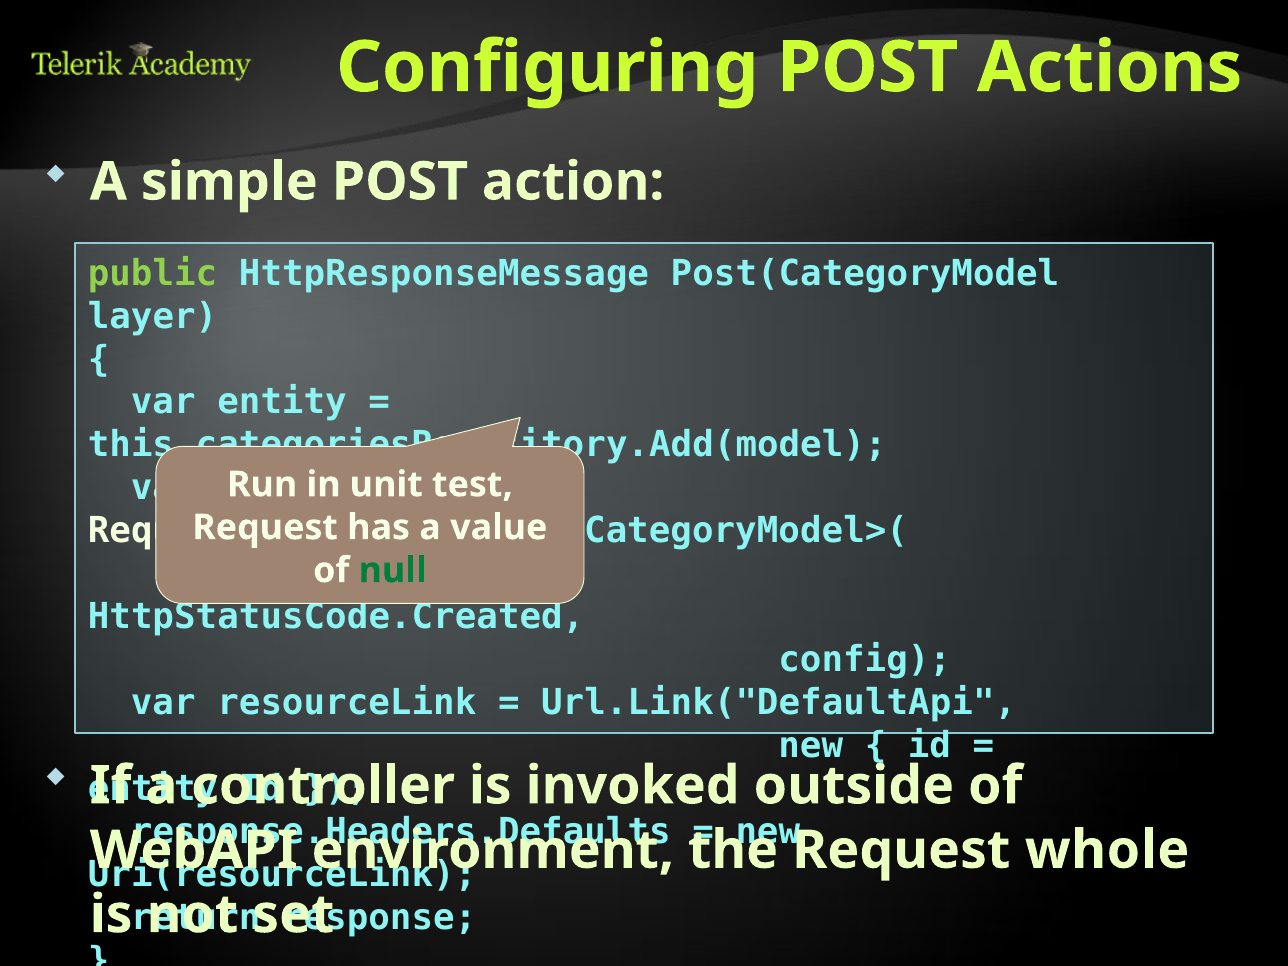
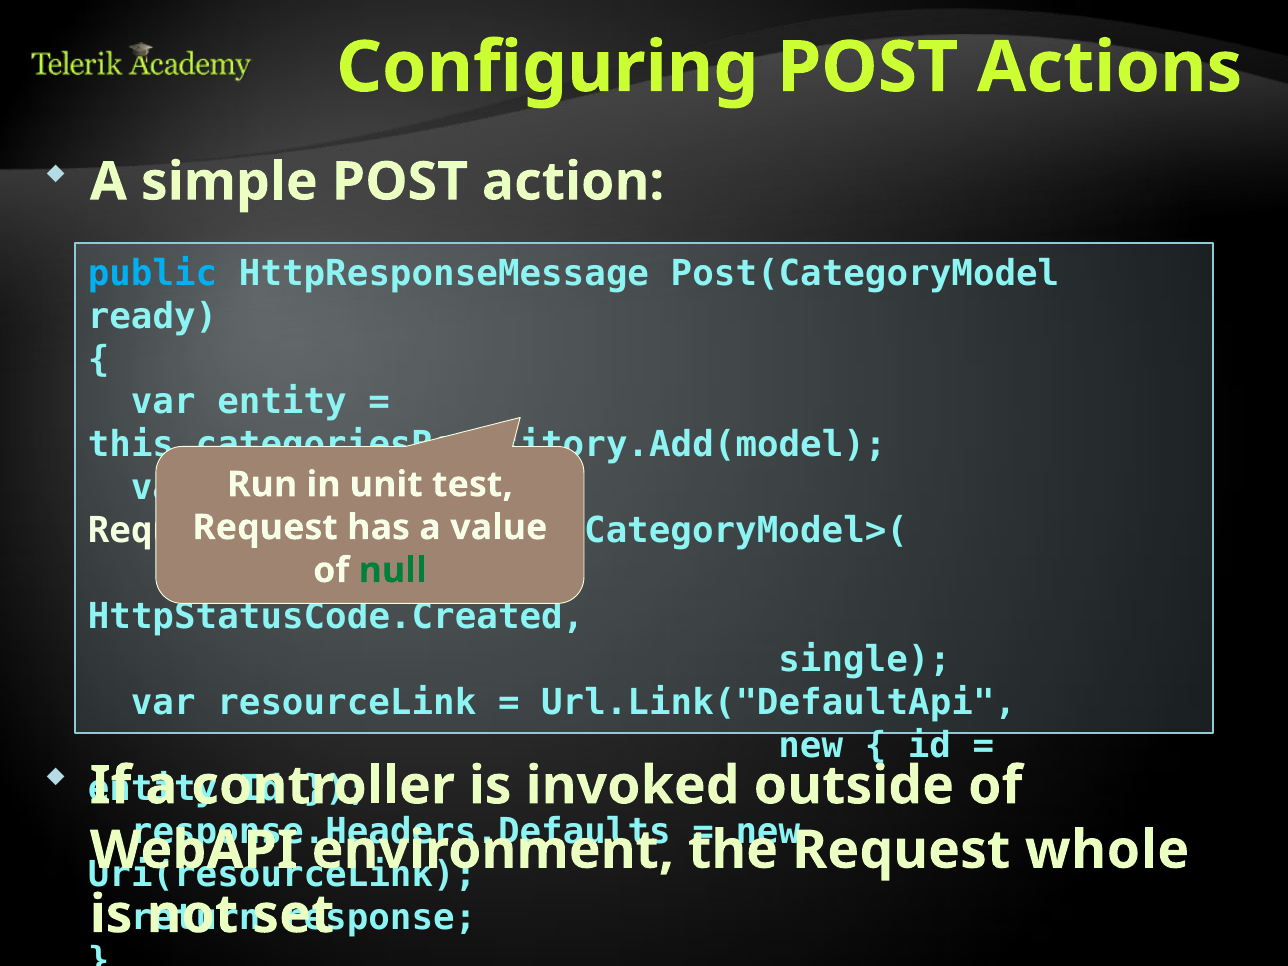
public colour: light green -> light blue (153, 273)
layer: layer -> ready (153, 316)
config: config -> single (865, 660)
